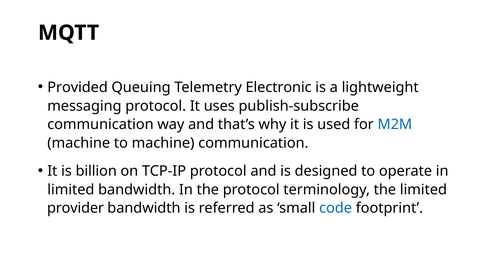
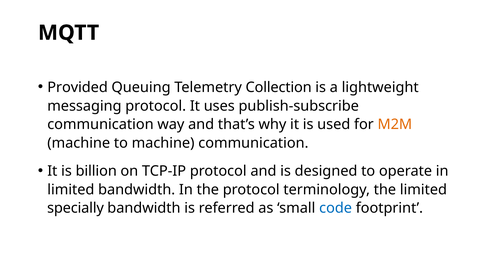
Electronic: Electronic -> Collection (279, 87)
M2M colour: blue -> orange (395, 125)
provider: provider -> specially (75, 208)
